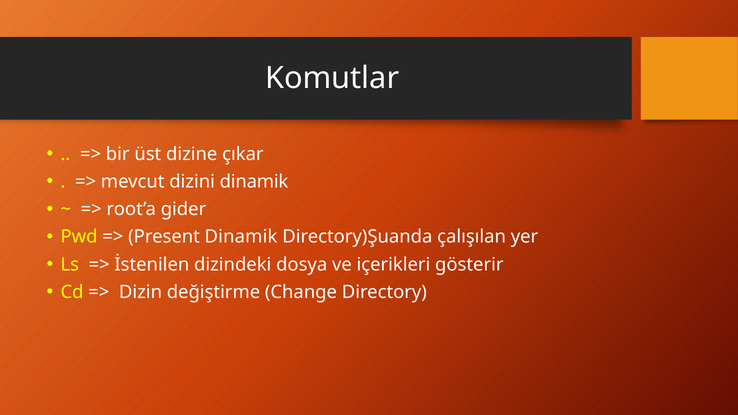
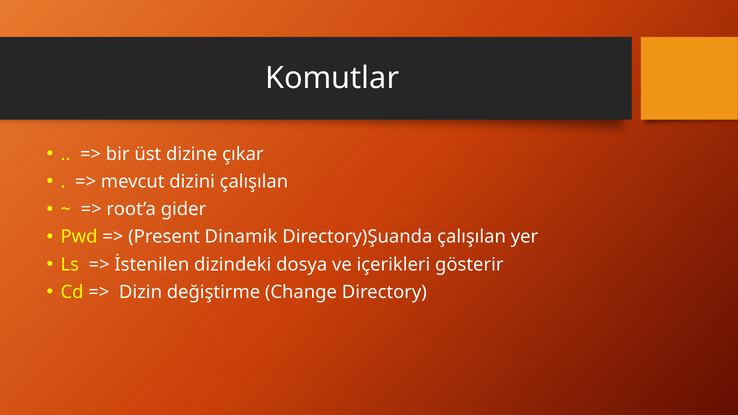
dizini dinamik: dinamik -> çalışılan (254, 182)
